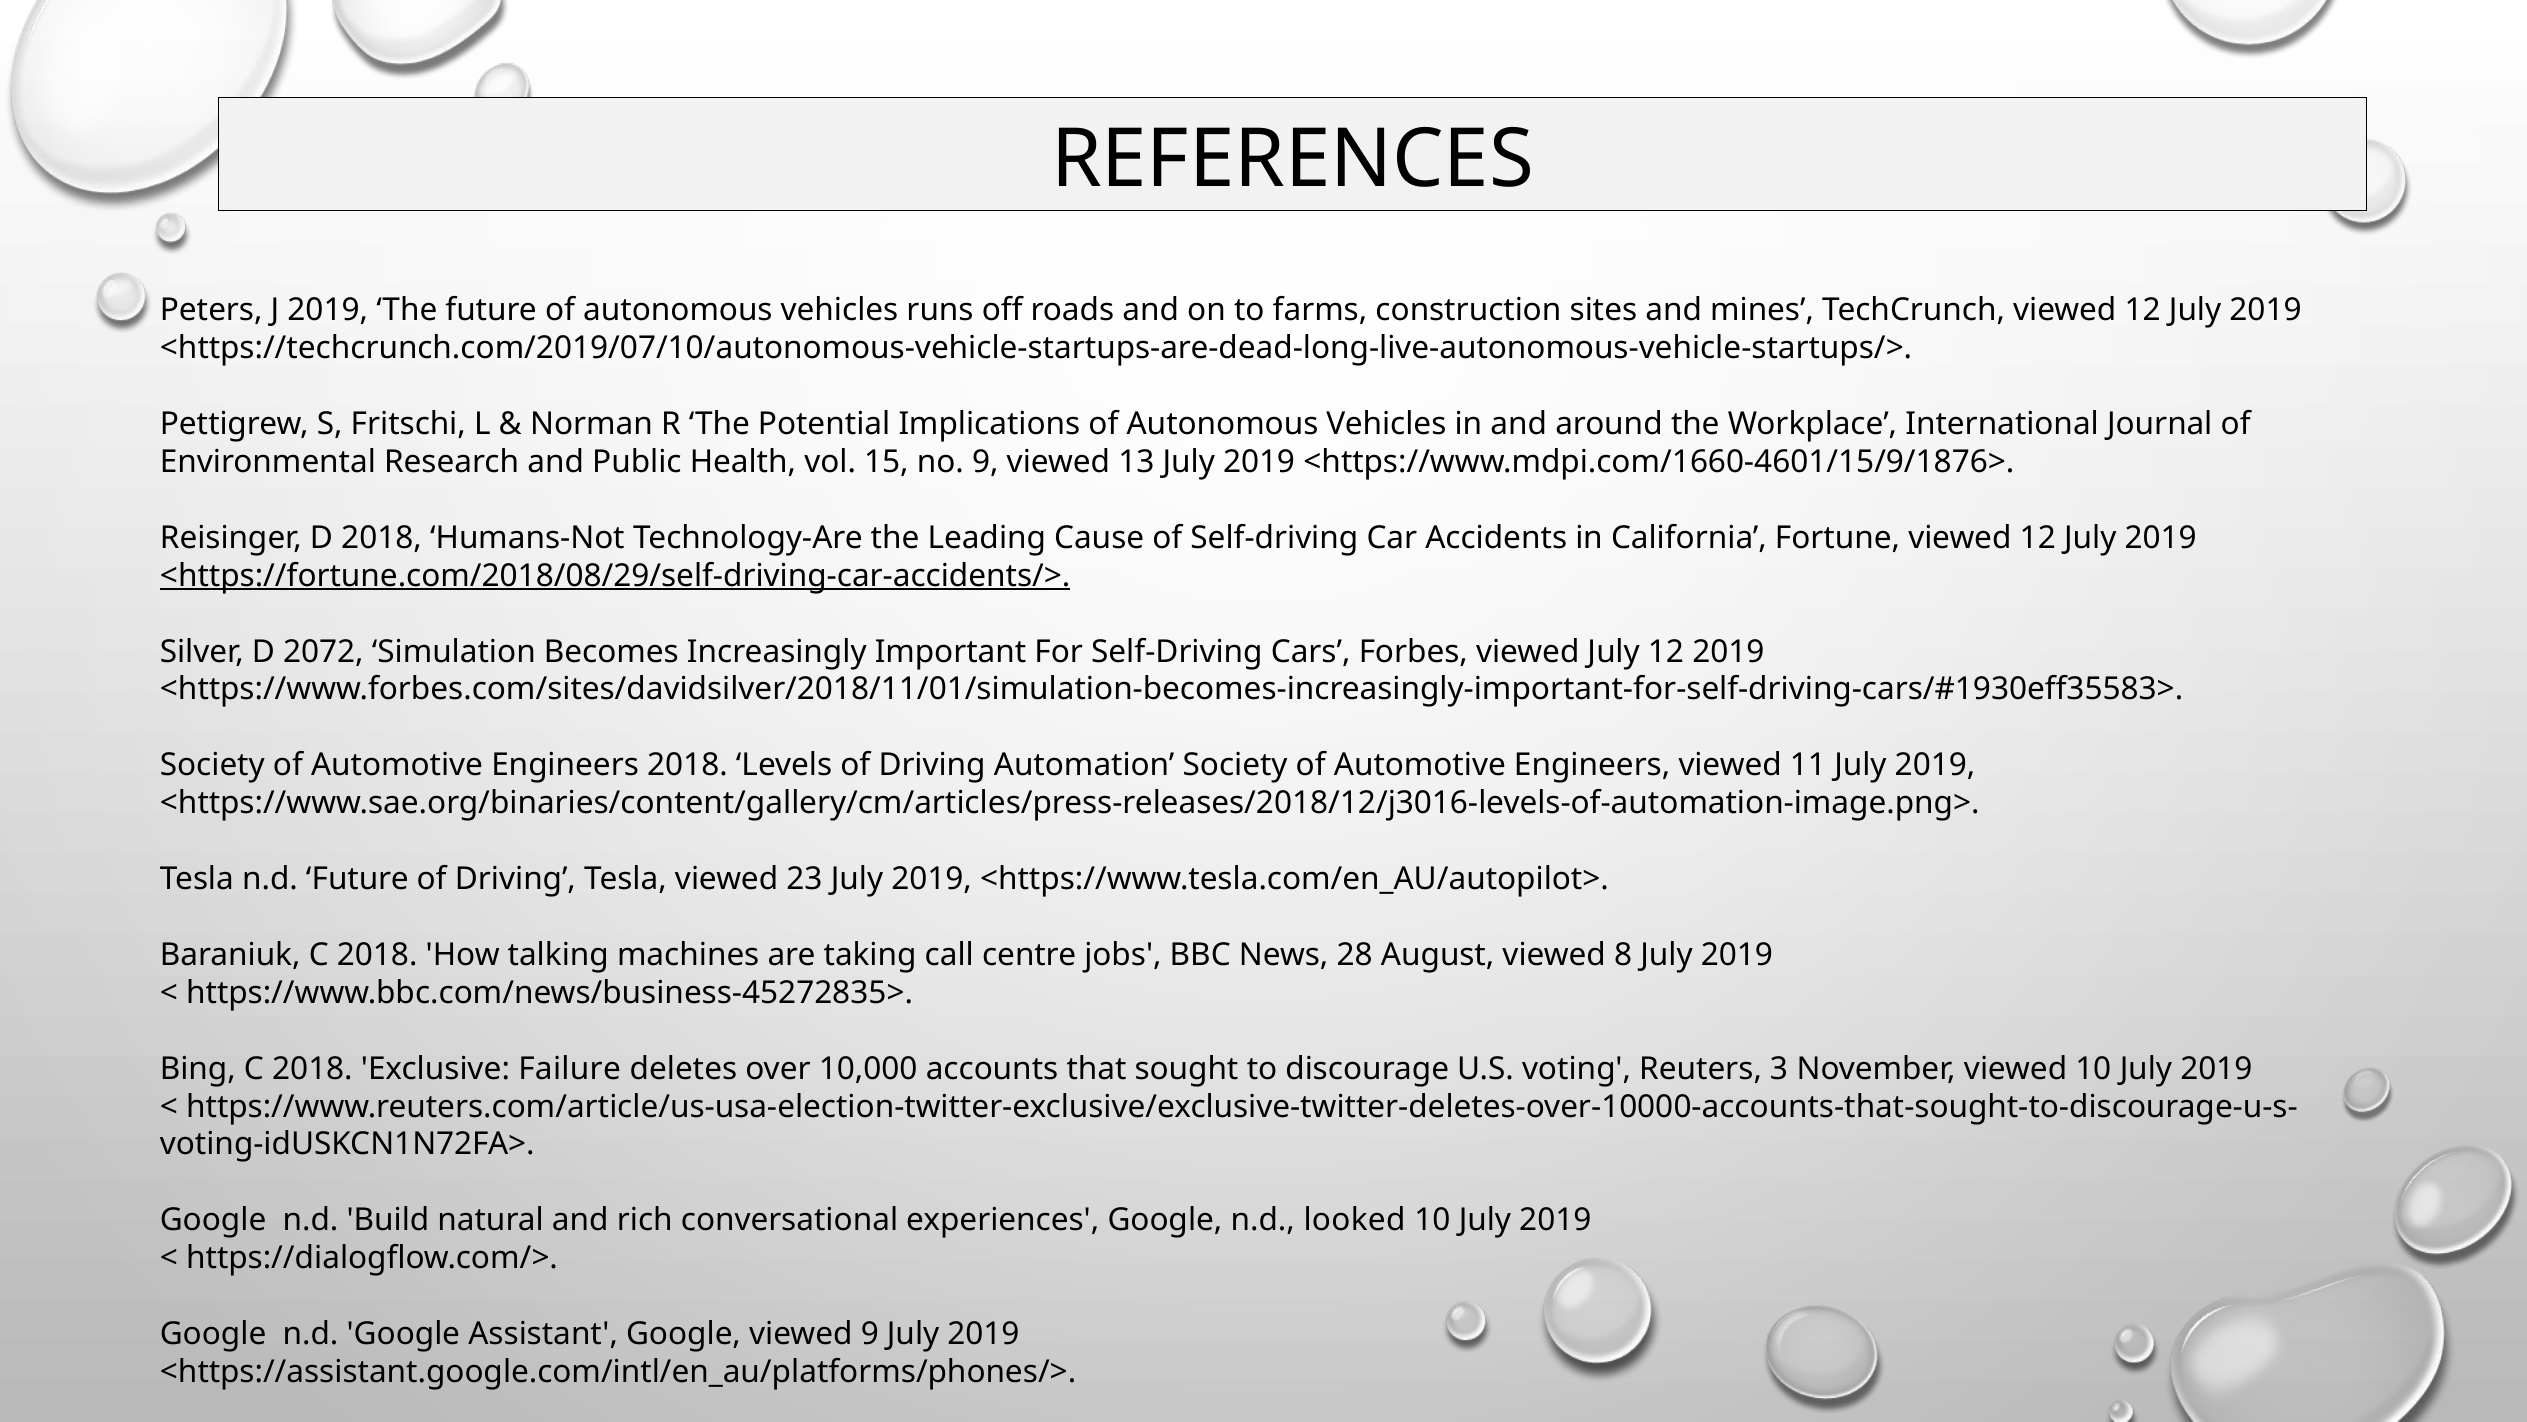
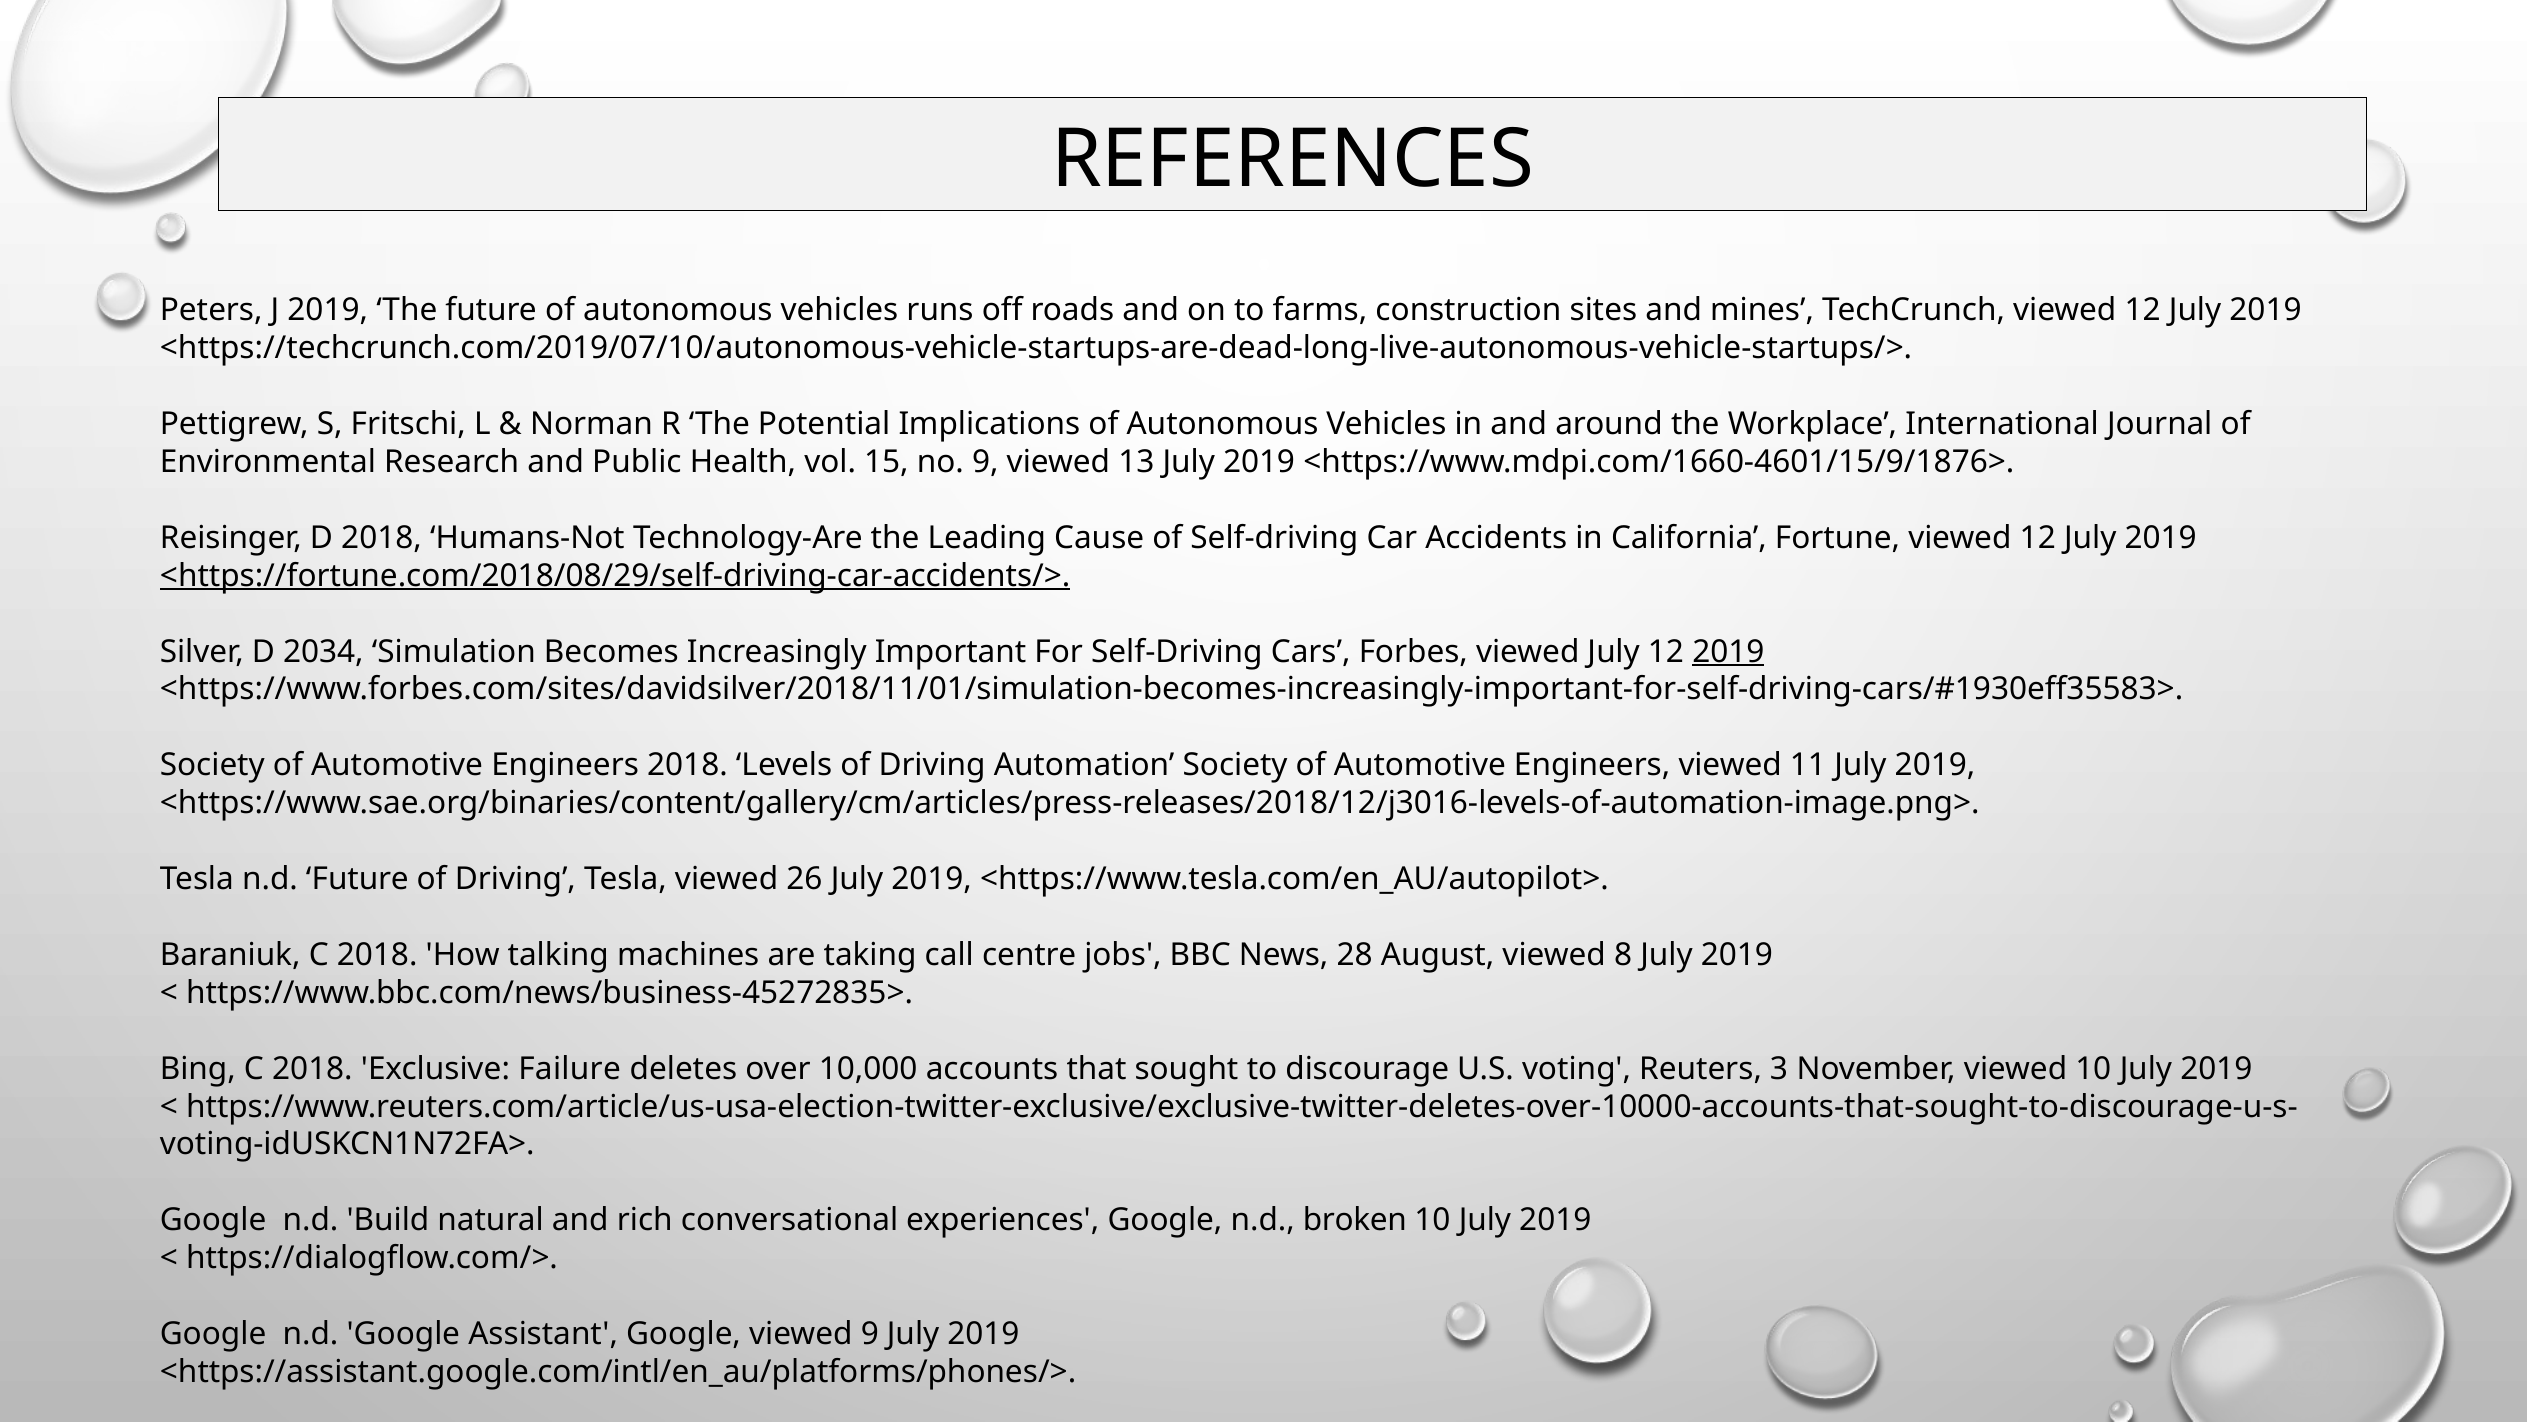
2072: 2072 -> 2034 (323, 651)
2019 underline: none -> present (1728, 651)
23: 23 -> 26 (804, 879)
looked: looked -> broken (1355, 1220)
